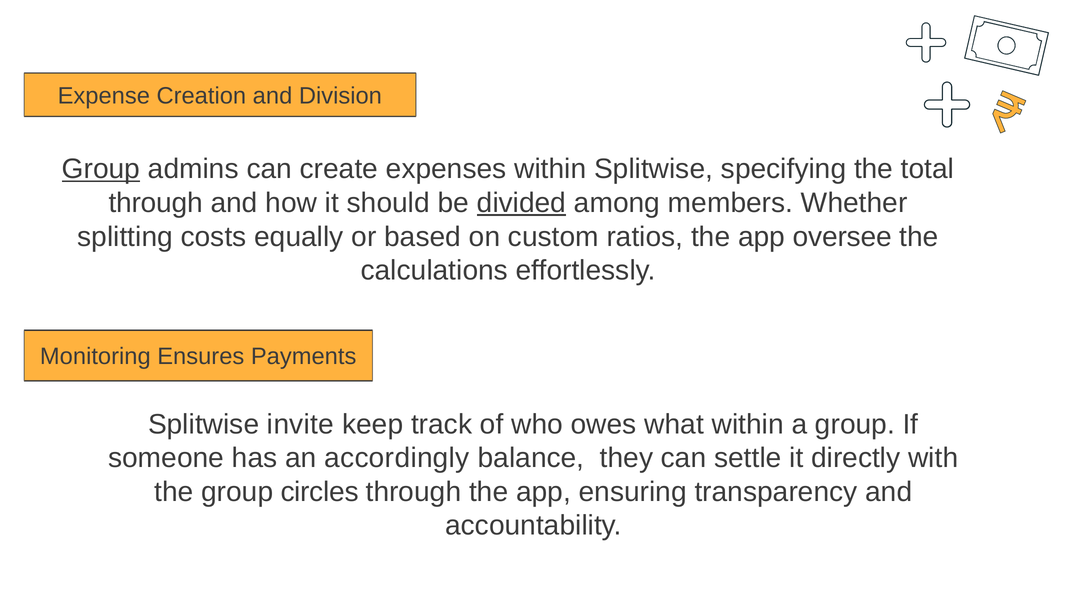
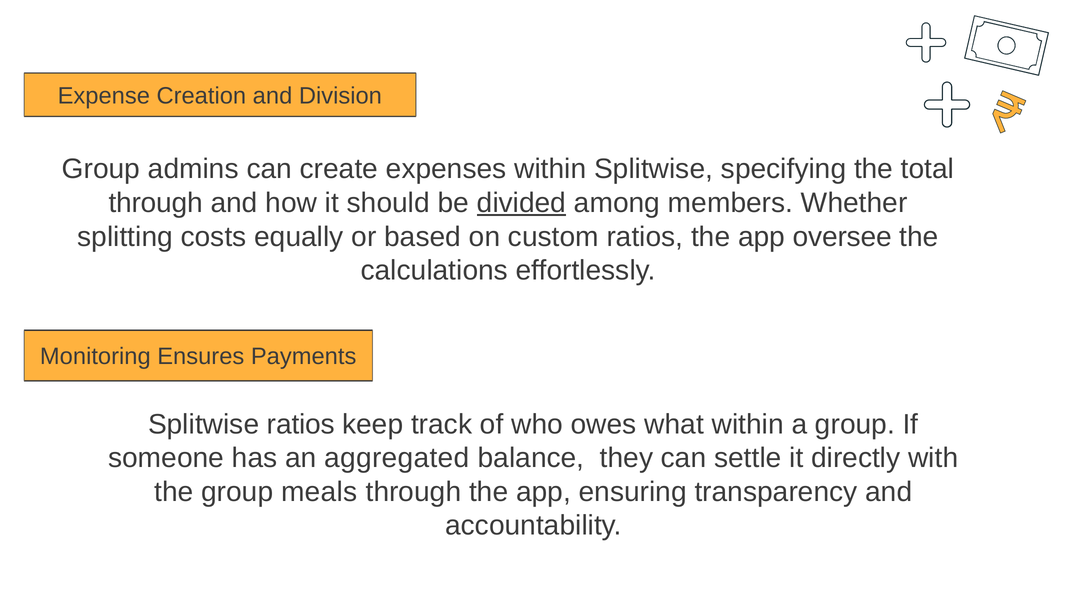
Group underline: present -> none (101, 169)
Splitwise invite: invite -> ratios (301, 425)
accordingly: accordingly -> aggregated (397, 458)
circles: circles -> meals (319, 492)
